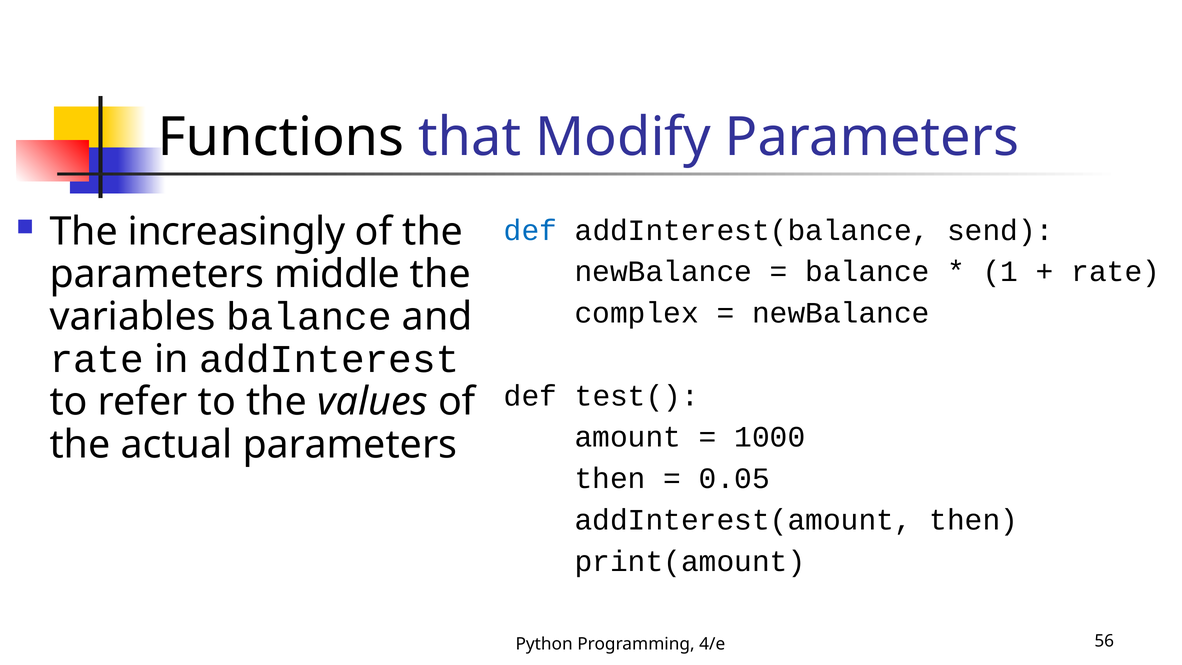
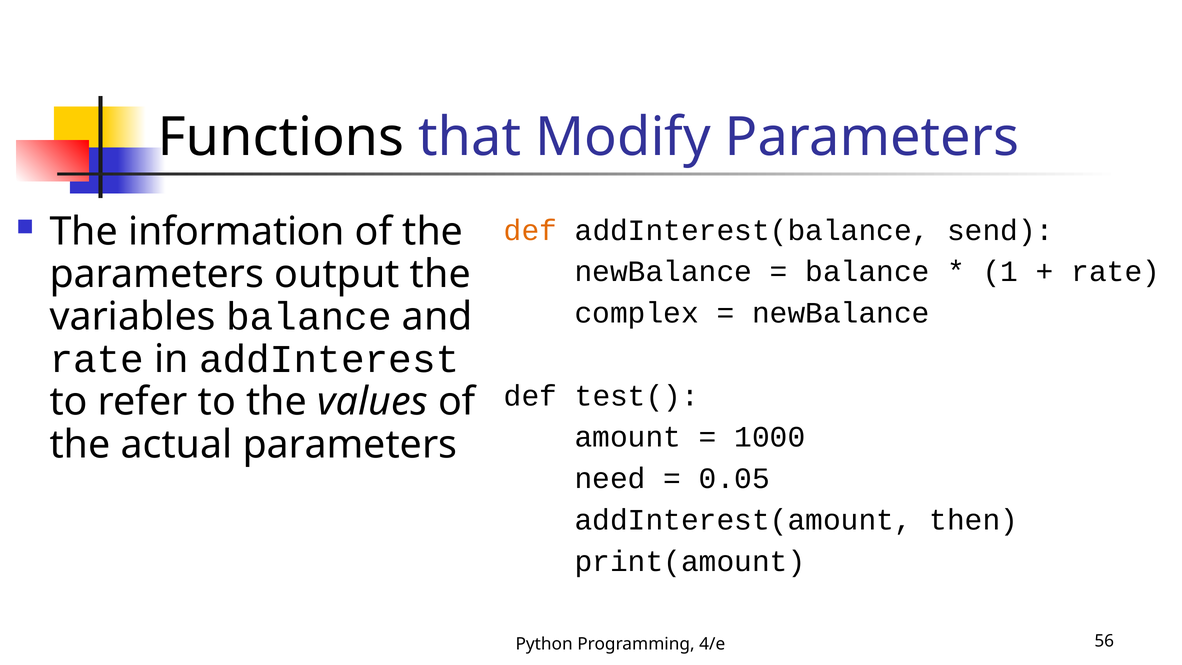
increasingly: increasingly -> information (236, 232)
def colour: blue -> orange (530, 230)
middle: middle -> output (337, 274)
then: then -> need (610, 478)
